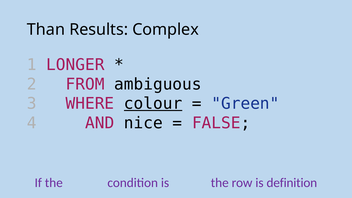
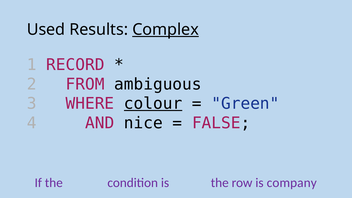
Than: Than -> Used (46, 30)
Complex underline: none -> present (166, 30)
LONGER: LONGER -> RECORD (75, 65)
definition: definition -> company (292, 183)
